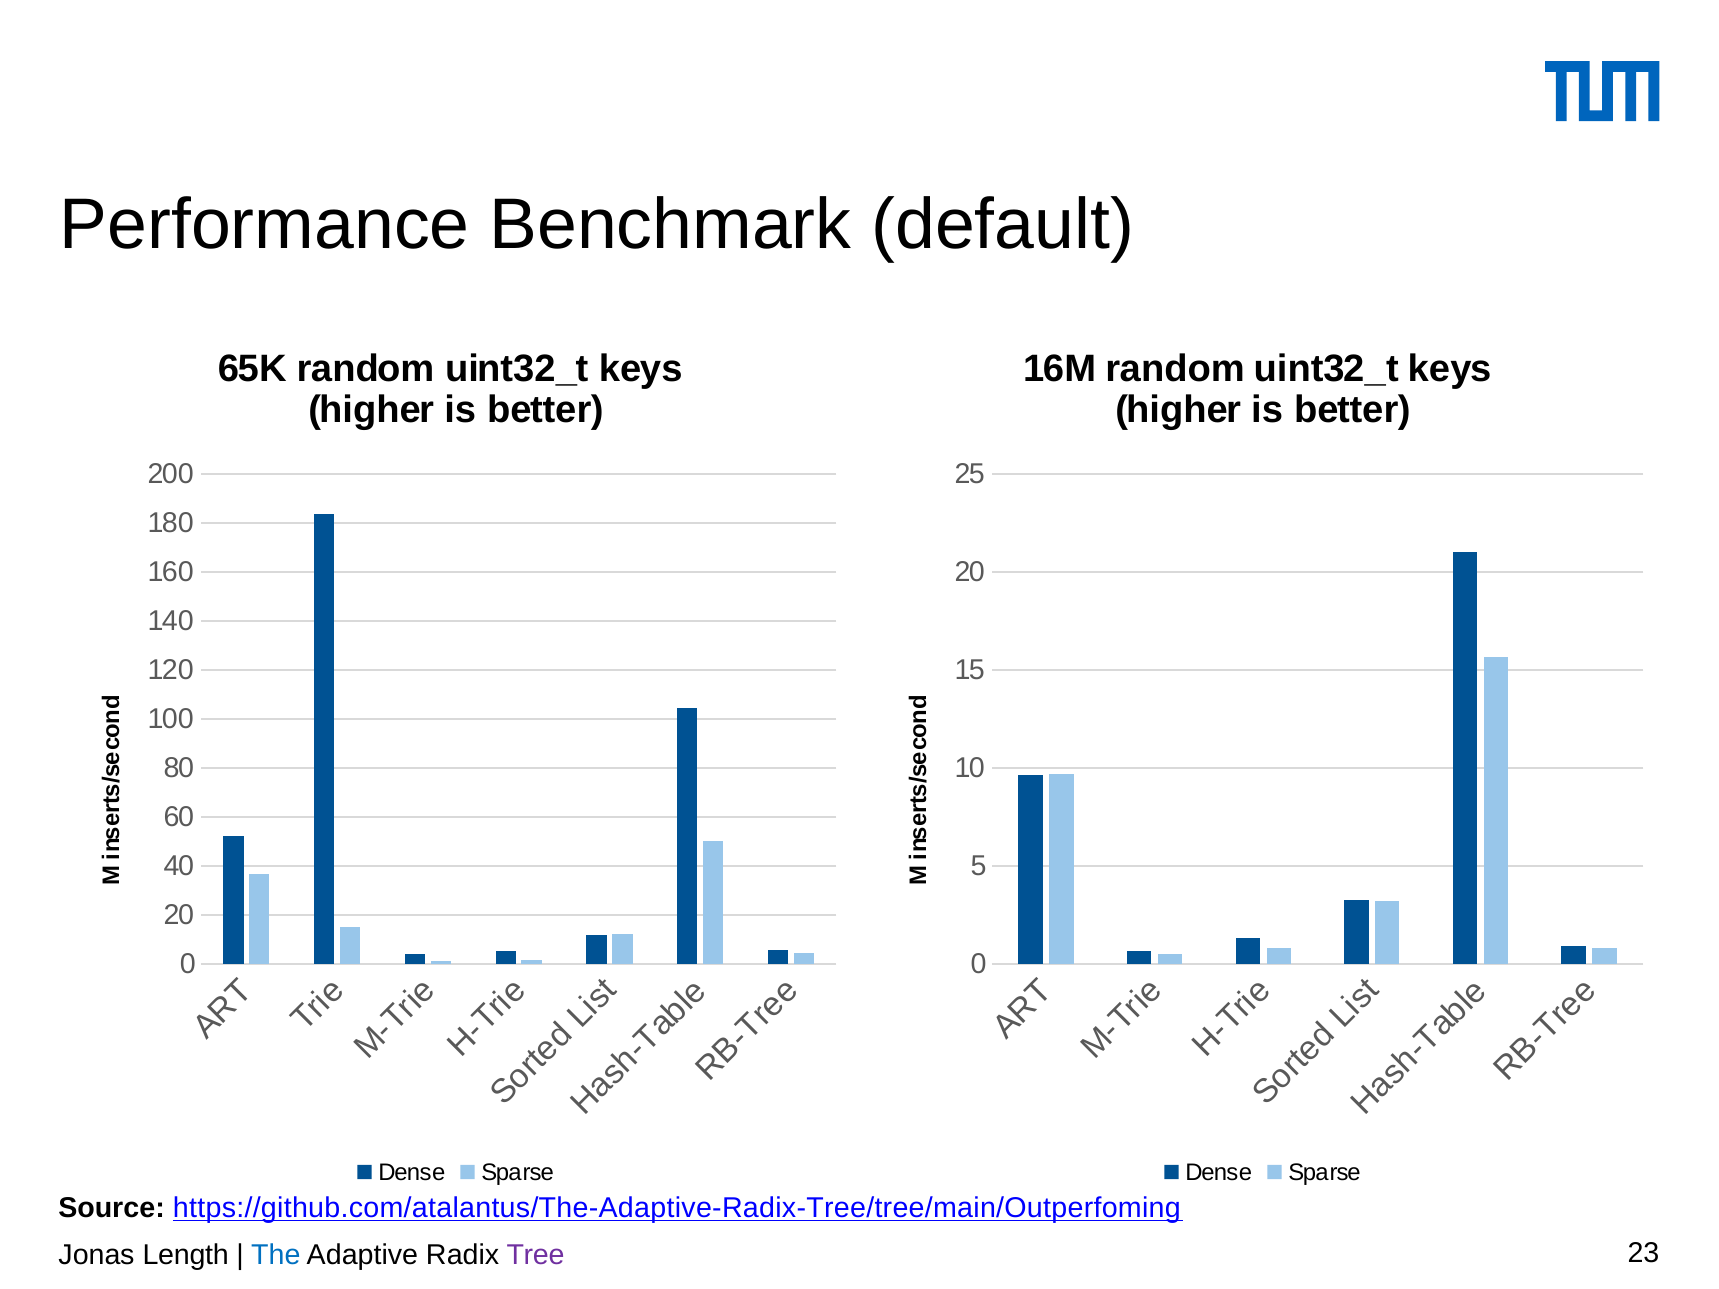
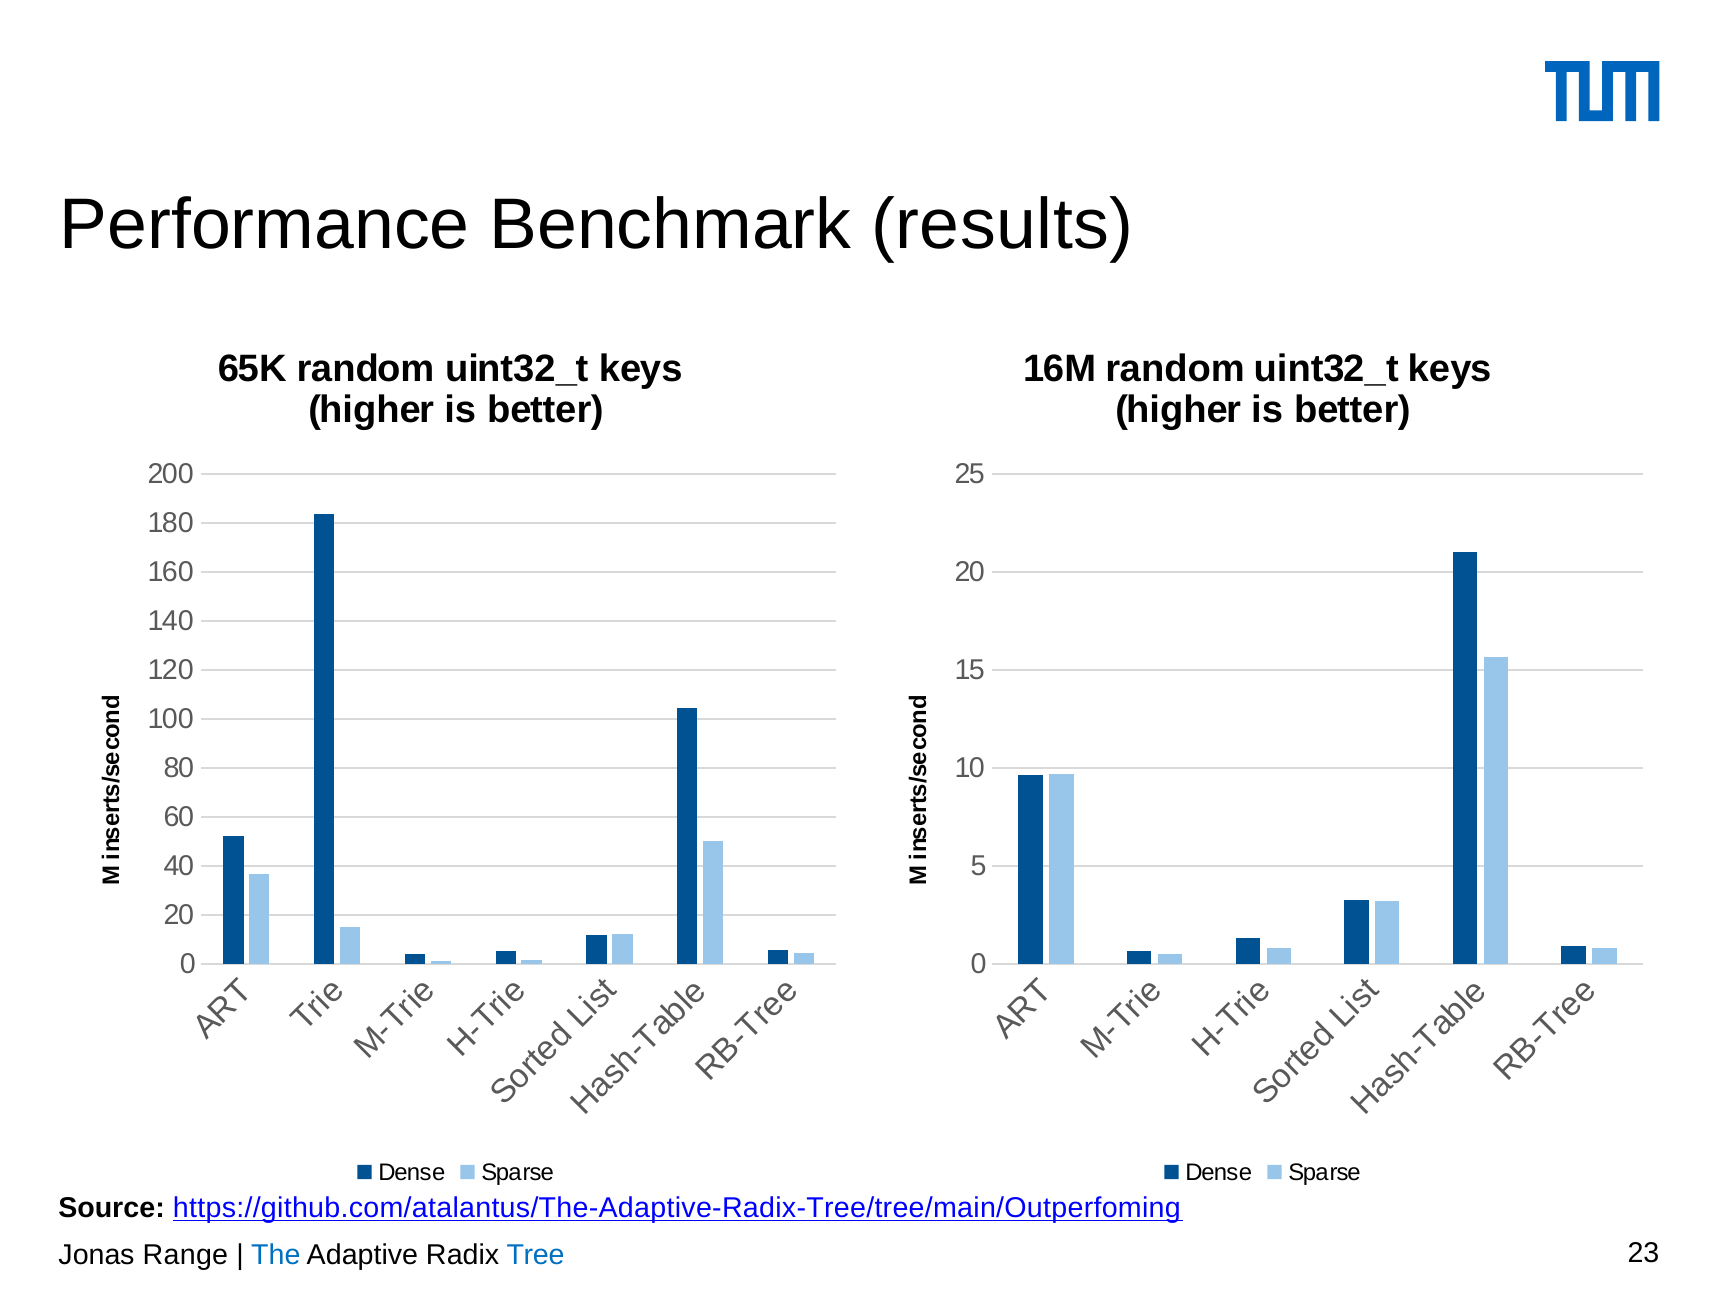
default: default -> results (1002, 225)
Length: Length -> Range (185, 1255)
Tree colour: purple -> blue (536, 1255)
